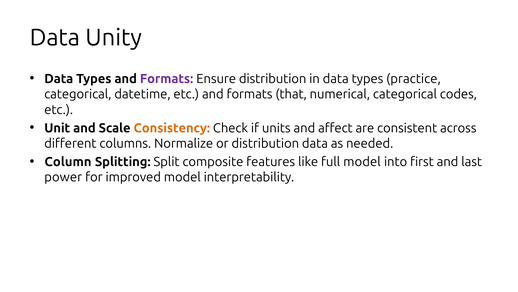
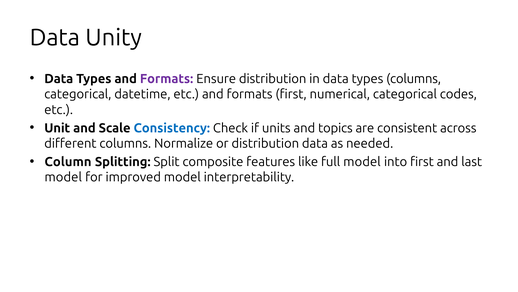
types practice: practice -> columns (414, 79)
formats that: that -> first (291, 94)
Consistency colour: orange -> blue (172, 128)
affect: affect -> topics (335, 128)
power: power -> model (63, 177)
